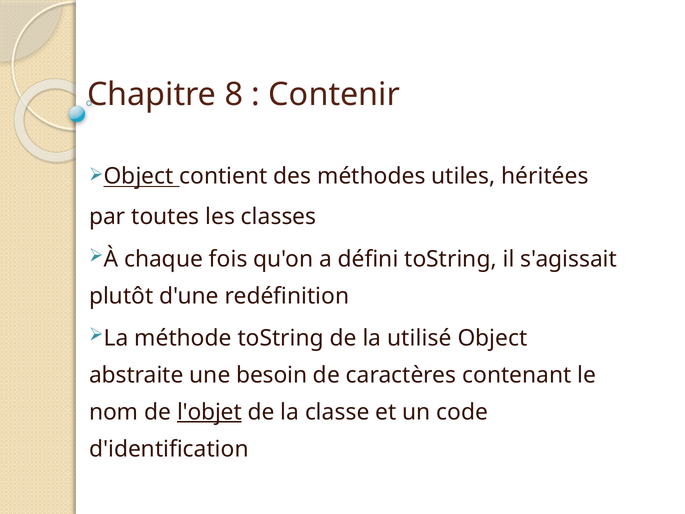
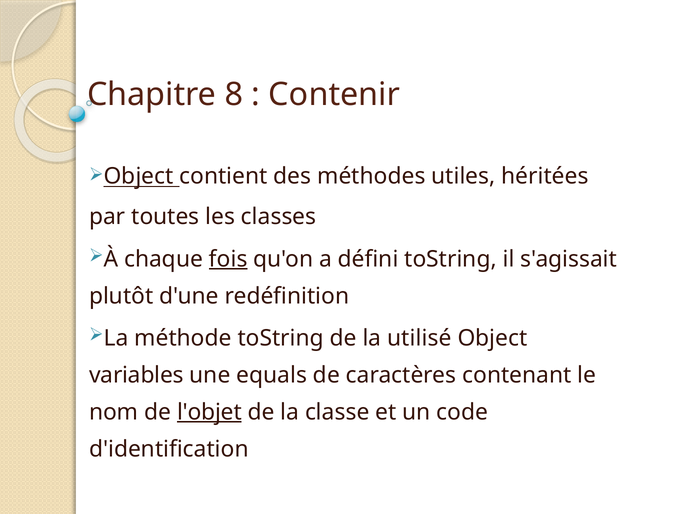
fois underline: none -> present (228, 259)
abstraite: abstraite -> variables (136, 375)
besoin: besoin -> equals (272, 375)
